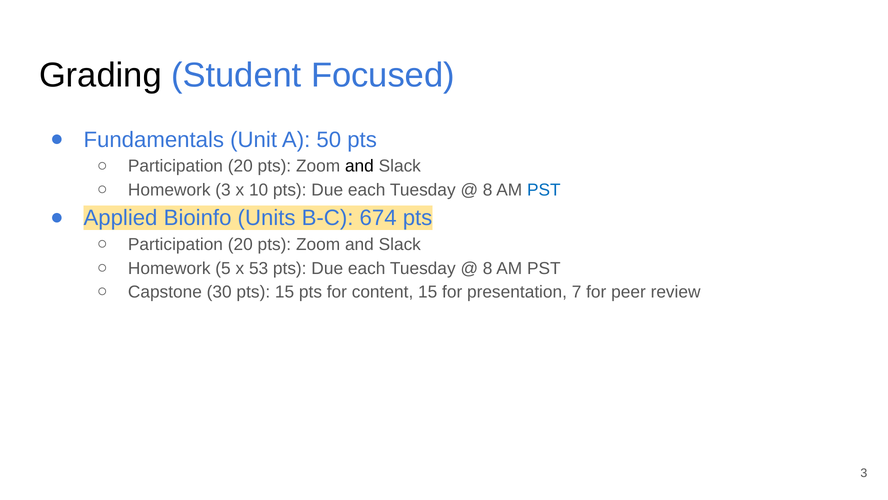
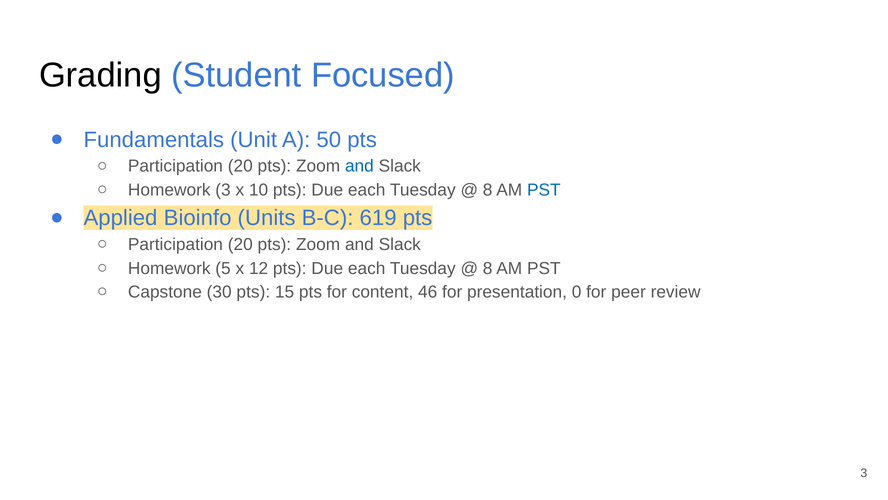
and colour: black -> blue (359, 166)
674: 674 -> 619 (378, 218)
53: 53 -> 12 (259, 268)
content 15: 15 -> 46 (428, 292)
7: 7 -> 0 (577, 292)
